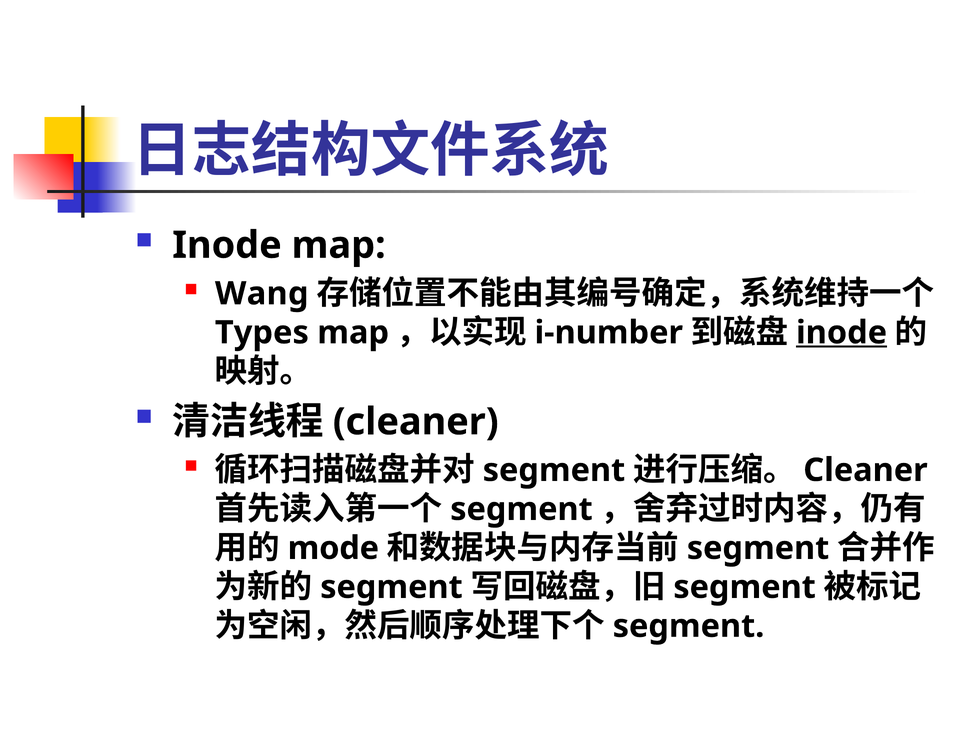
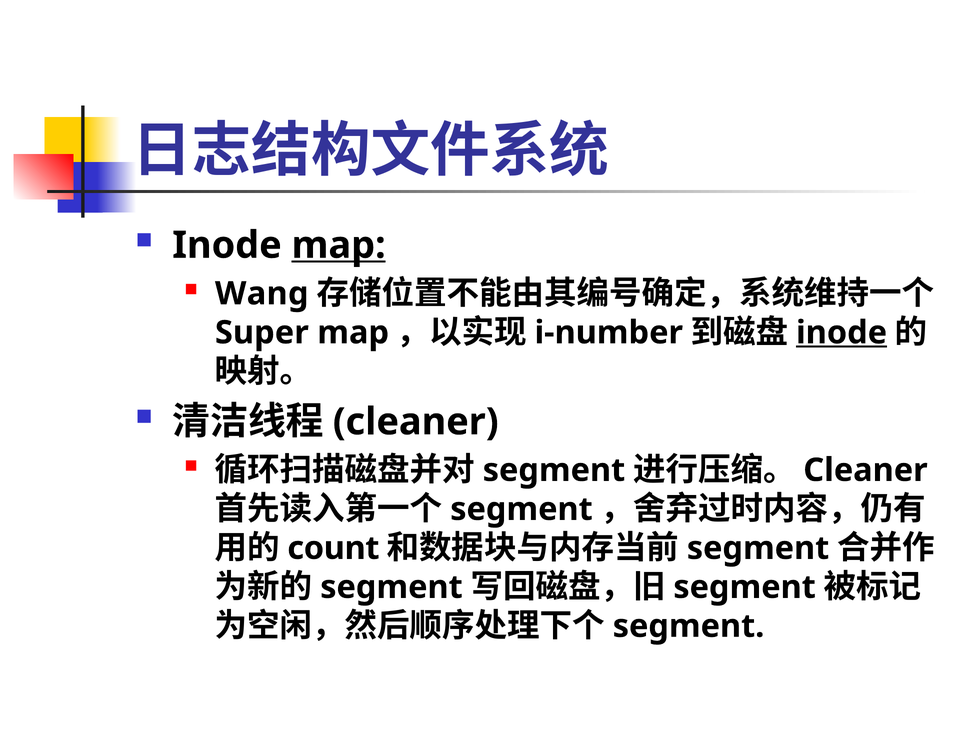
map underline: none -> present (339, 245)
Types: Types -> Super (262, 333)
mode: mode -> count (333, 548)
